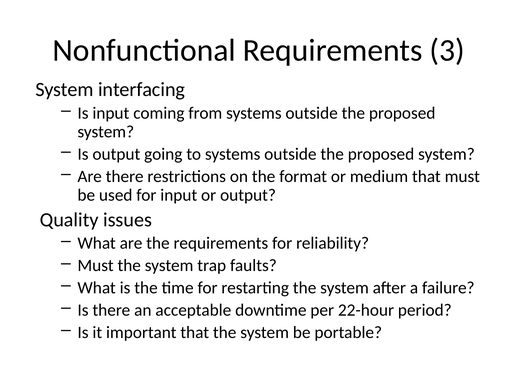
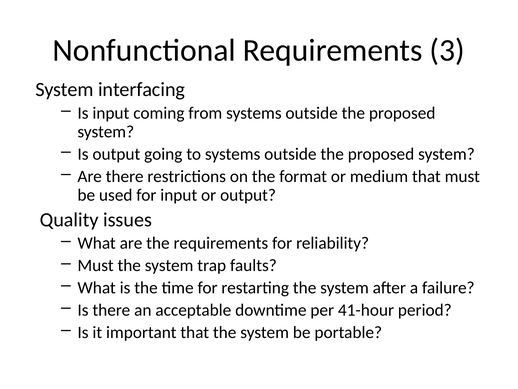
22-hour: 22-hour -> 41-hour (366, 310)
